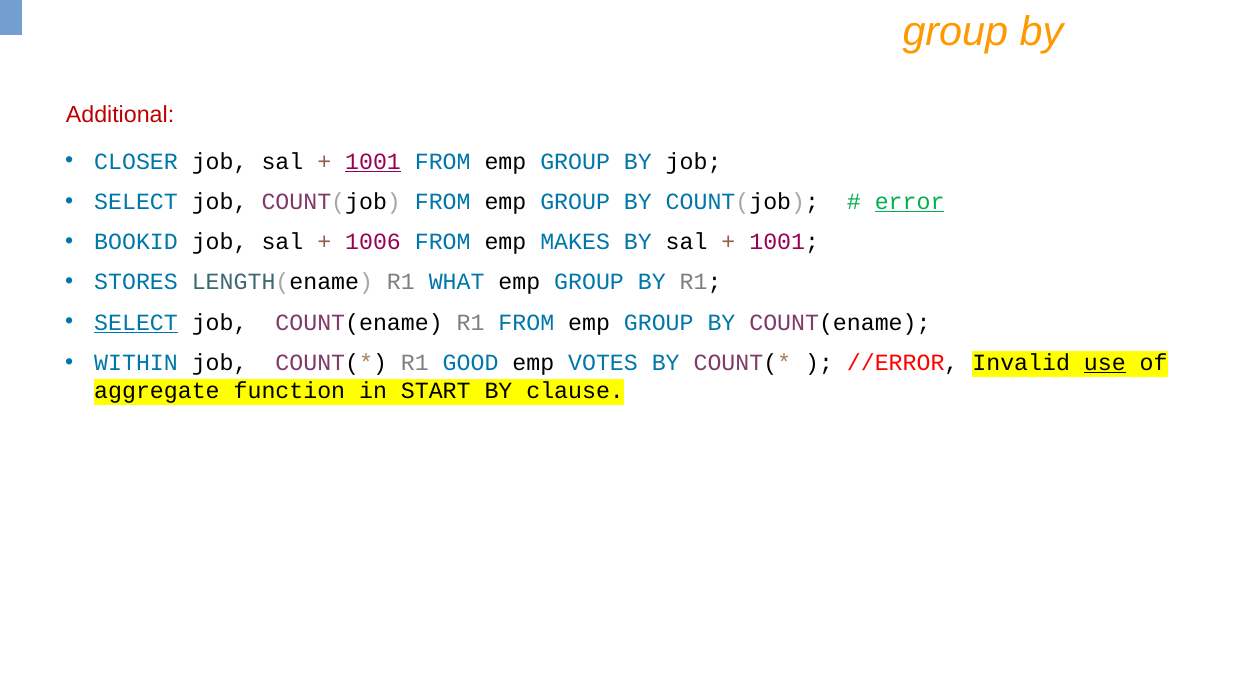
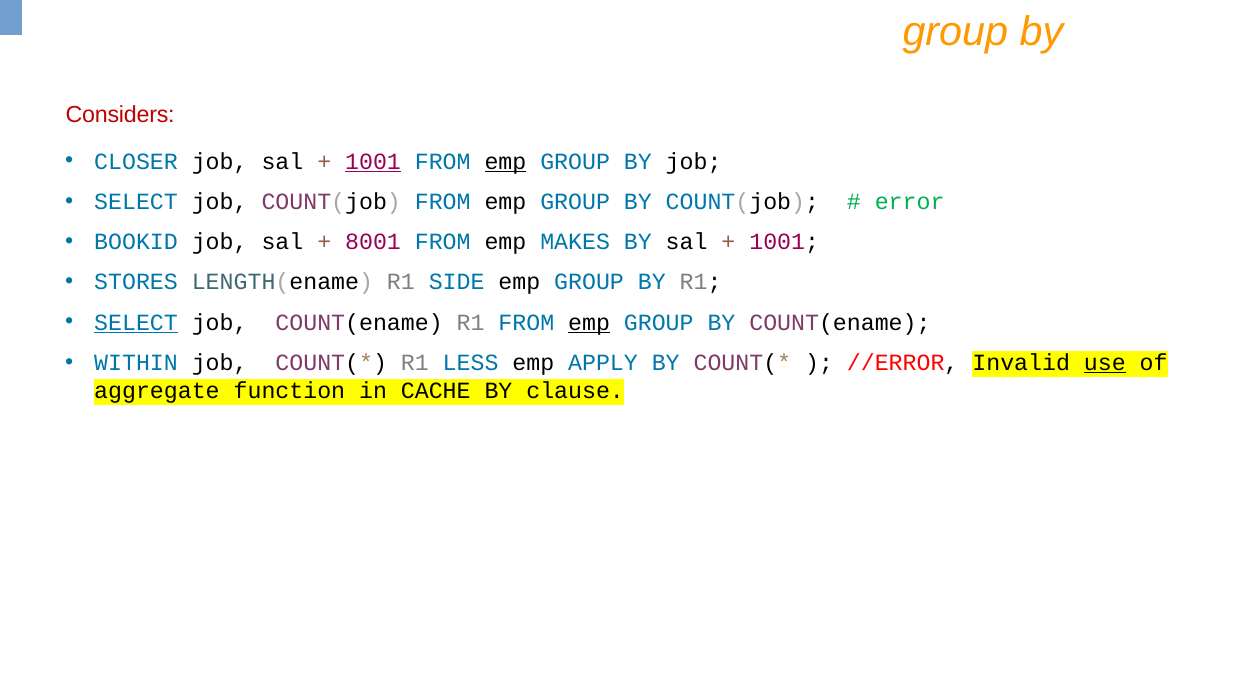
Additional: Additional -> Considers (120, 115)
emp underline: none -> present (505, 161)
error underline: present -> none (910, 202)
1006: 1006 -> 8001 (373, 242)
WHAT: WHAT -> SIDE (457, 282)
emp underline: none -> present (589, 322)
GOOD: GOOD -> LESS (471, 363)
VOTES: VOTES -> APPLY (603, 363)
START: START -> CACHE (436, 391)
